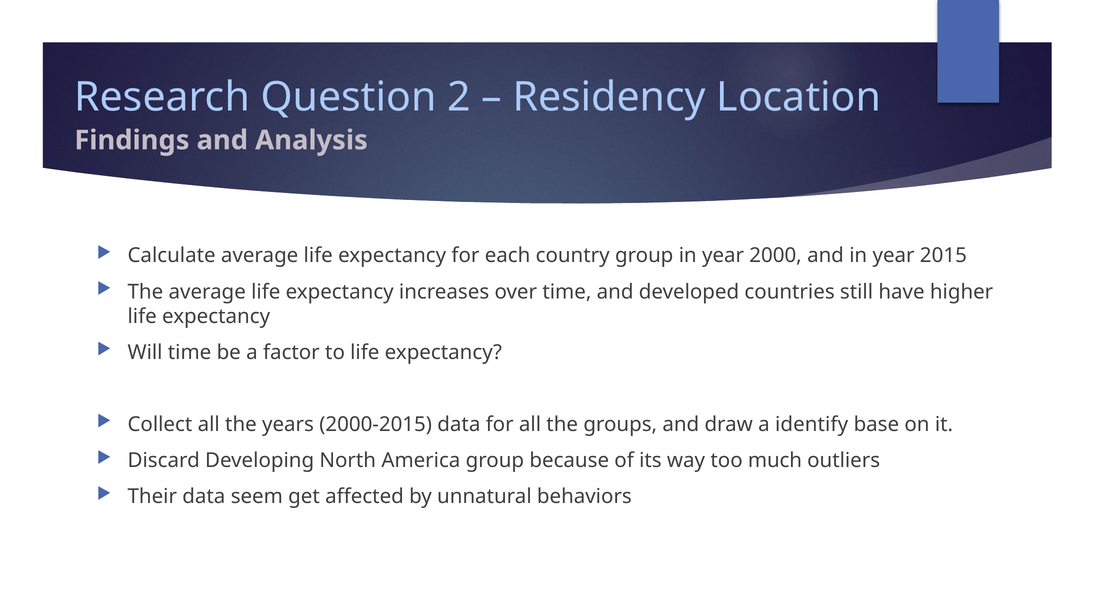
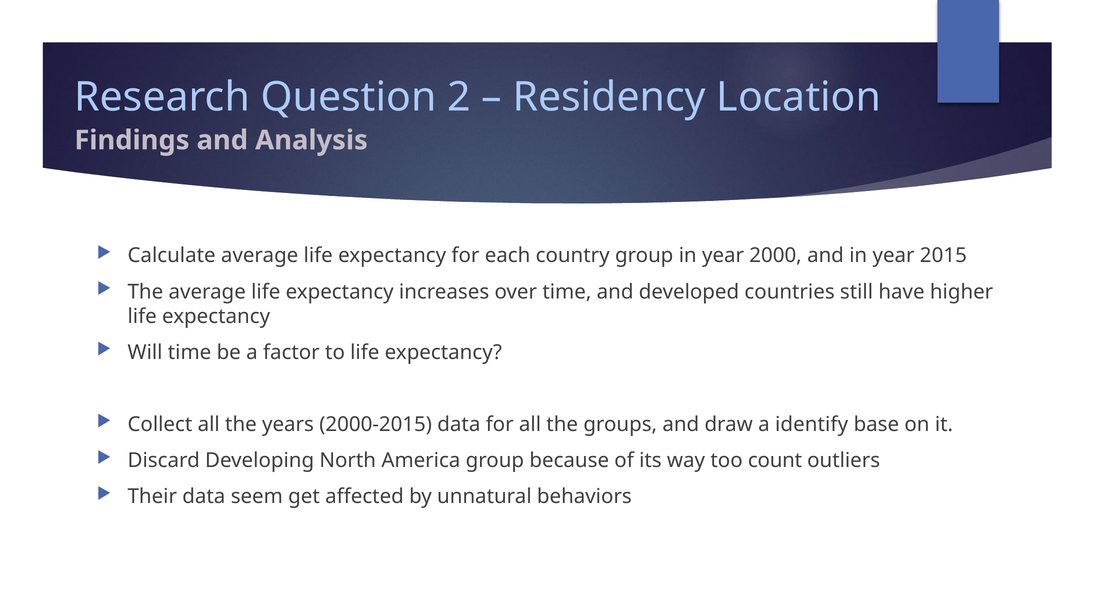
much: much -> count (775, 461)
